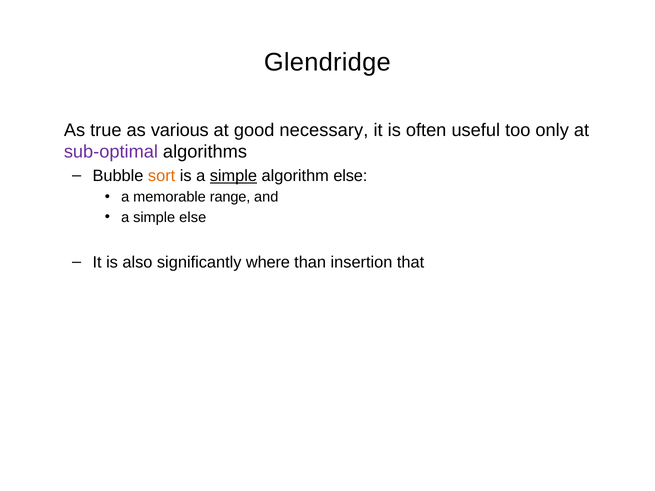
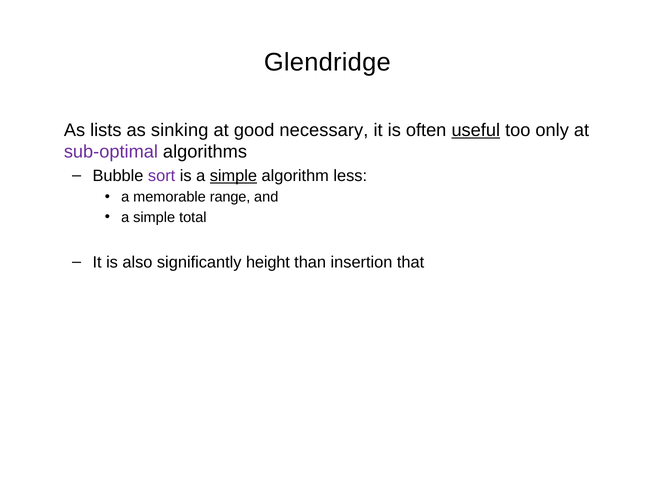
true: true -> lists (106, 130)
various: various -> sinking (180, 130)
useful underline: none -> present (476, 130)
sort colour: orange -> purple (162, 176)
algorithm else: else -> less (350, 176)
simple else: else -> total (193, 218)
where: where -> height (268, 262)
